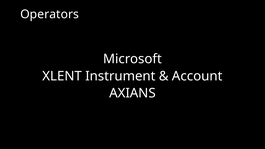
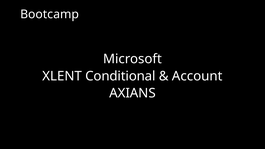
Operators: Operators -> Bootcamp (50, 14)
Instrument: Instrument -> Conditional (120, 76)
